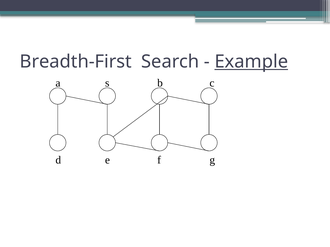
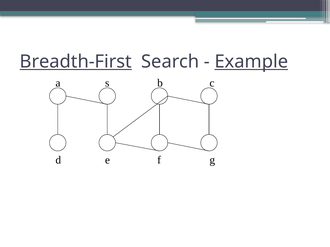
Breadth-First underline: none -> present (76, 62)
